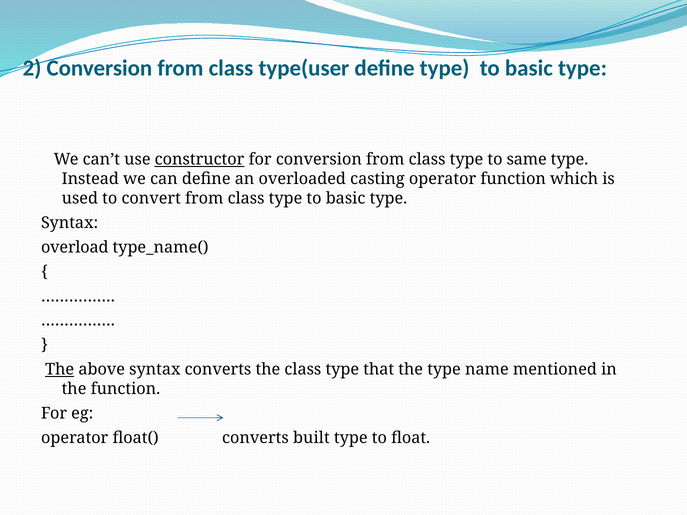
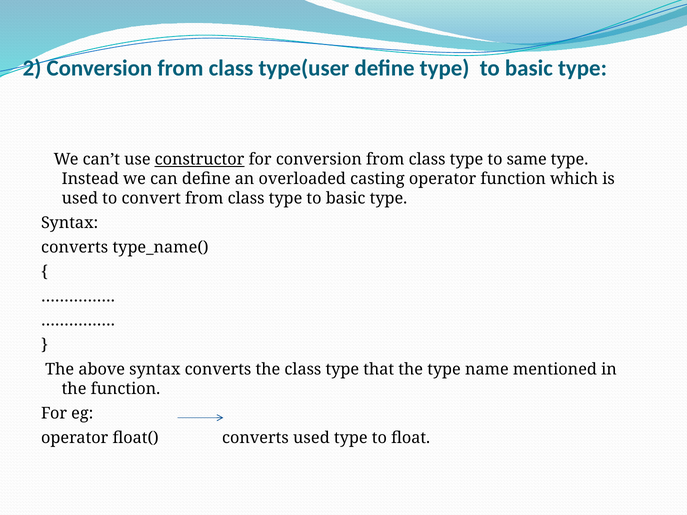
overload: overload -> converts (75, 247)
The underline: present -> none (60, 370)
converts built: built -> used (311, 438)
